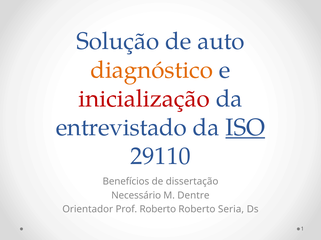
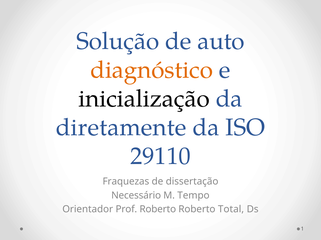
inicialização colour: red -> black (144, 99)
entrevistado: entrevistado -> diretamente (121, 128)
ISO underline: present -> none (245, 128)
Benefícios: Benefícios -> Fraquezas (126, 182)
Dentre: Dentre -> Tempo (193, 196)
Seria: Seria -> Total (231, 210)
